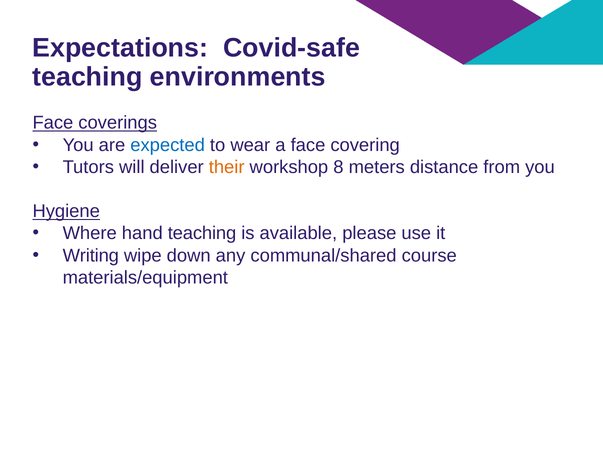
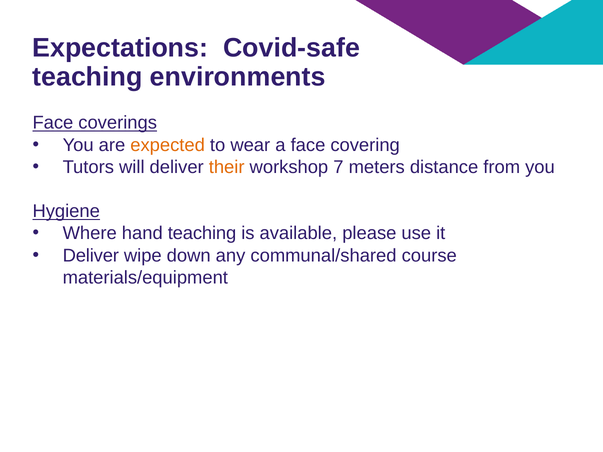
expected colour: blue -> orange (168, 145)
8: 8 -> 7 (338, 167)
Writing: Writing -> Deliver (91, 256)
